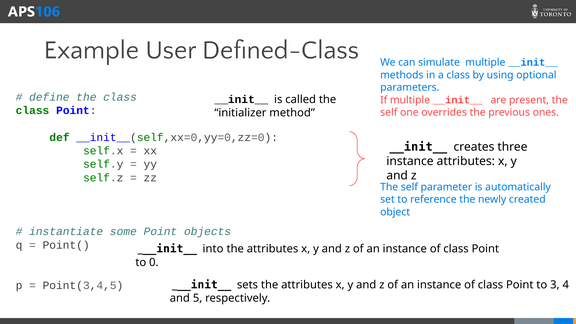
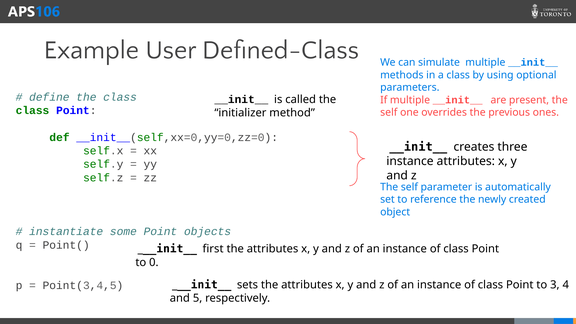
into: into -> first (213, 249)
